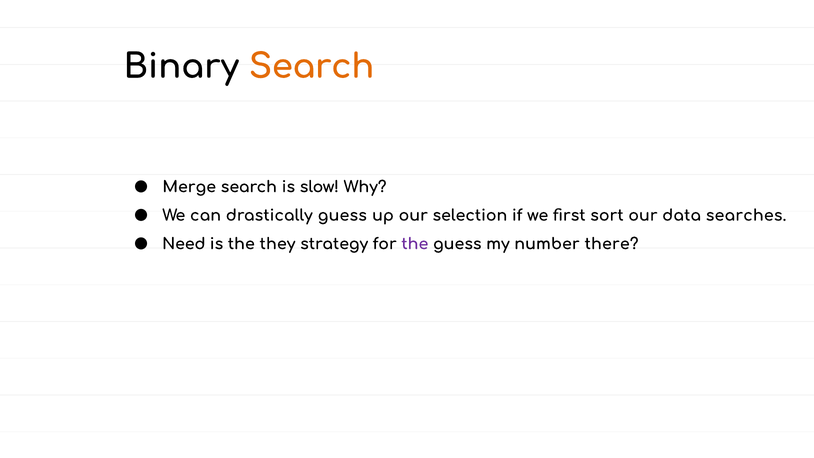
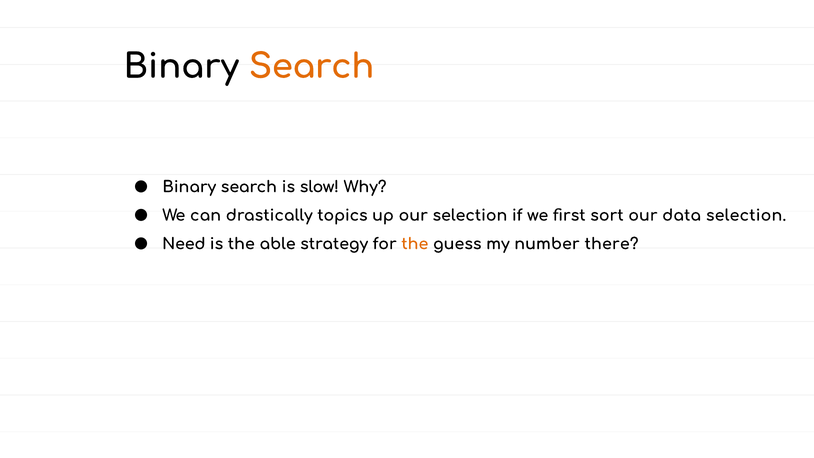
Merge: Merge -> Binary (189, 187)
drastically guess: guess -> topics (342, 215)
data searches: searches -> selection (746, 215)
they: they -> able (278, 244)
the colour: purple -> orange (415, 244)
